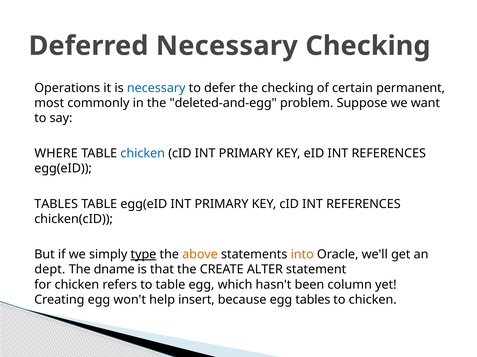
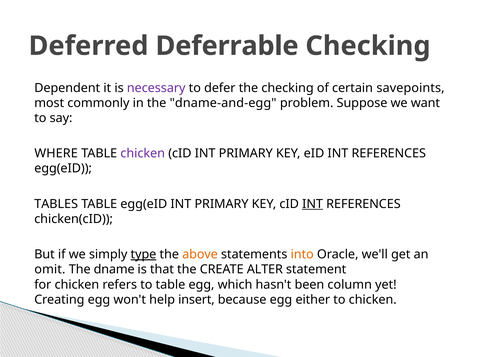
Deferred Necessary: Necessary -> Deferrable (227, 46)
Operations: Operations -> Dependent (67, 88)
necessary colour: blue -> purple (156, 88)
permanent: permanent -> savepoints (411, 88)
deleted-and-egg: deleted-and-egg -> dname-and-egg (223, 103)
chicken colour: blue -> purple (143, 154)
INT underline: none -> present (313, 204)
dept: dept -> omit (50, 270)
egg tables: tables -> either (313, 300)
